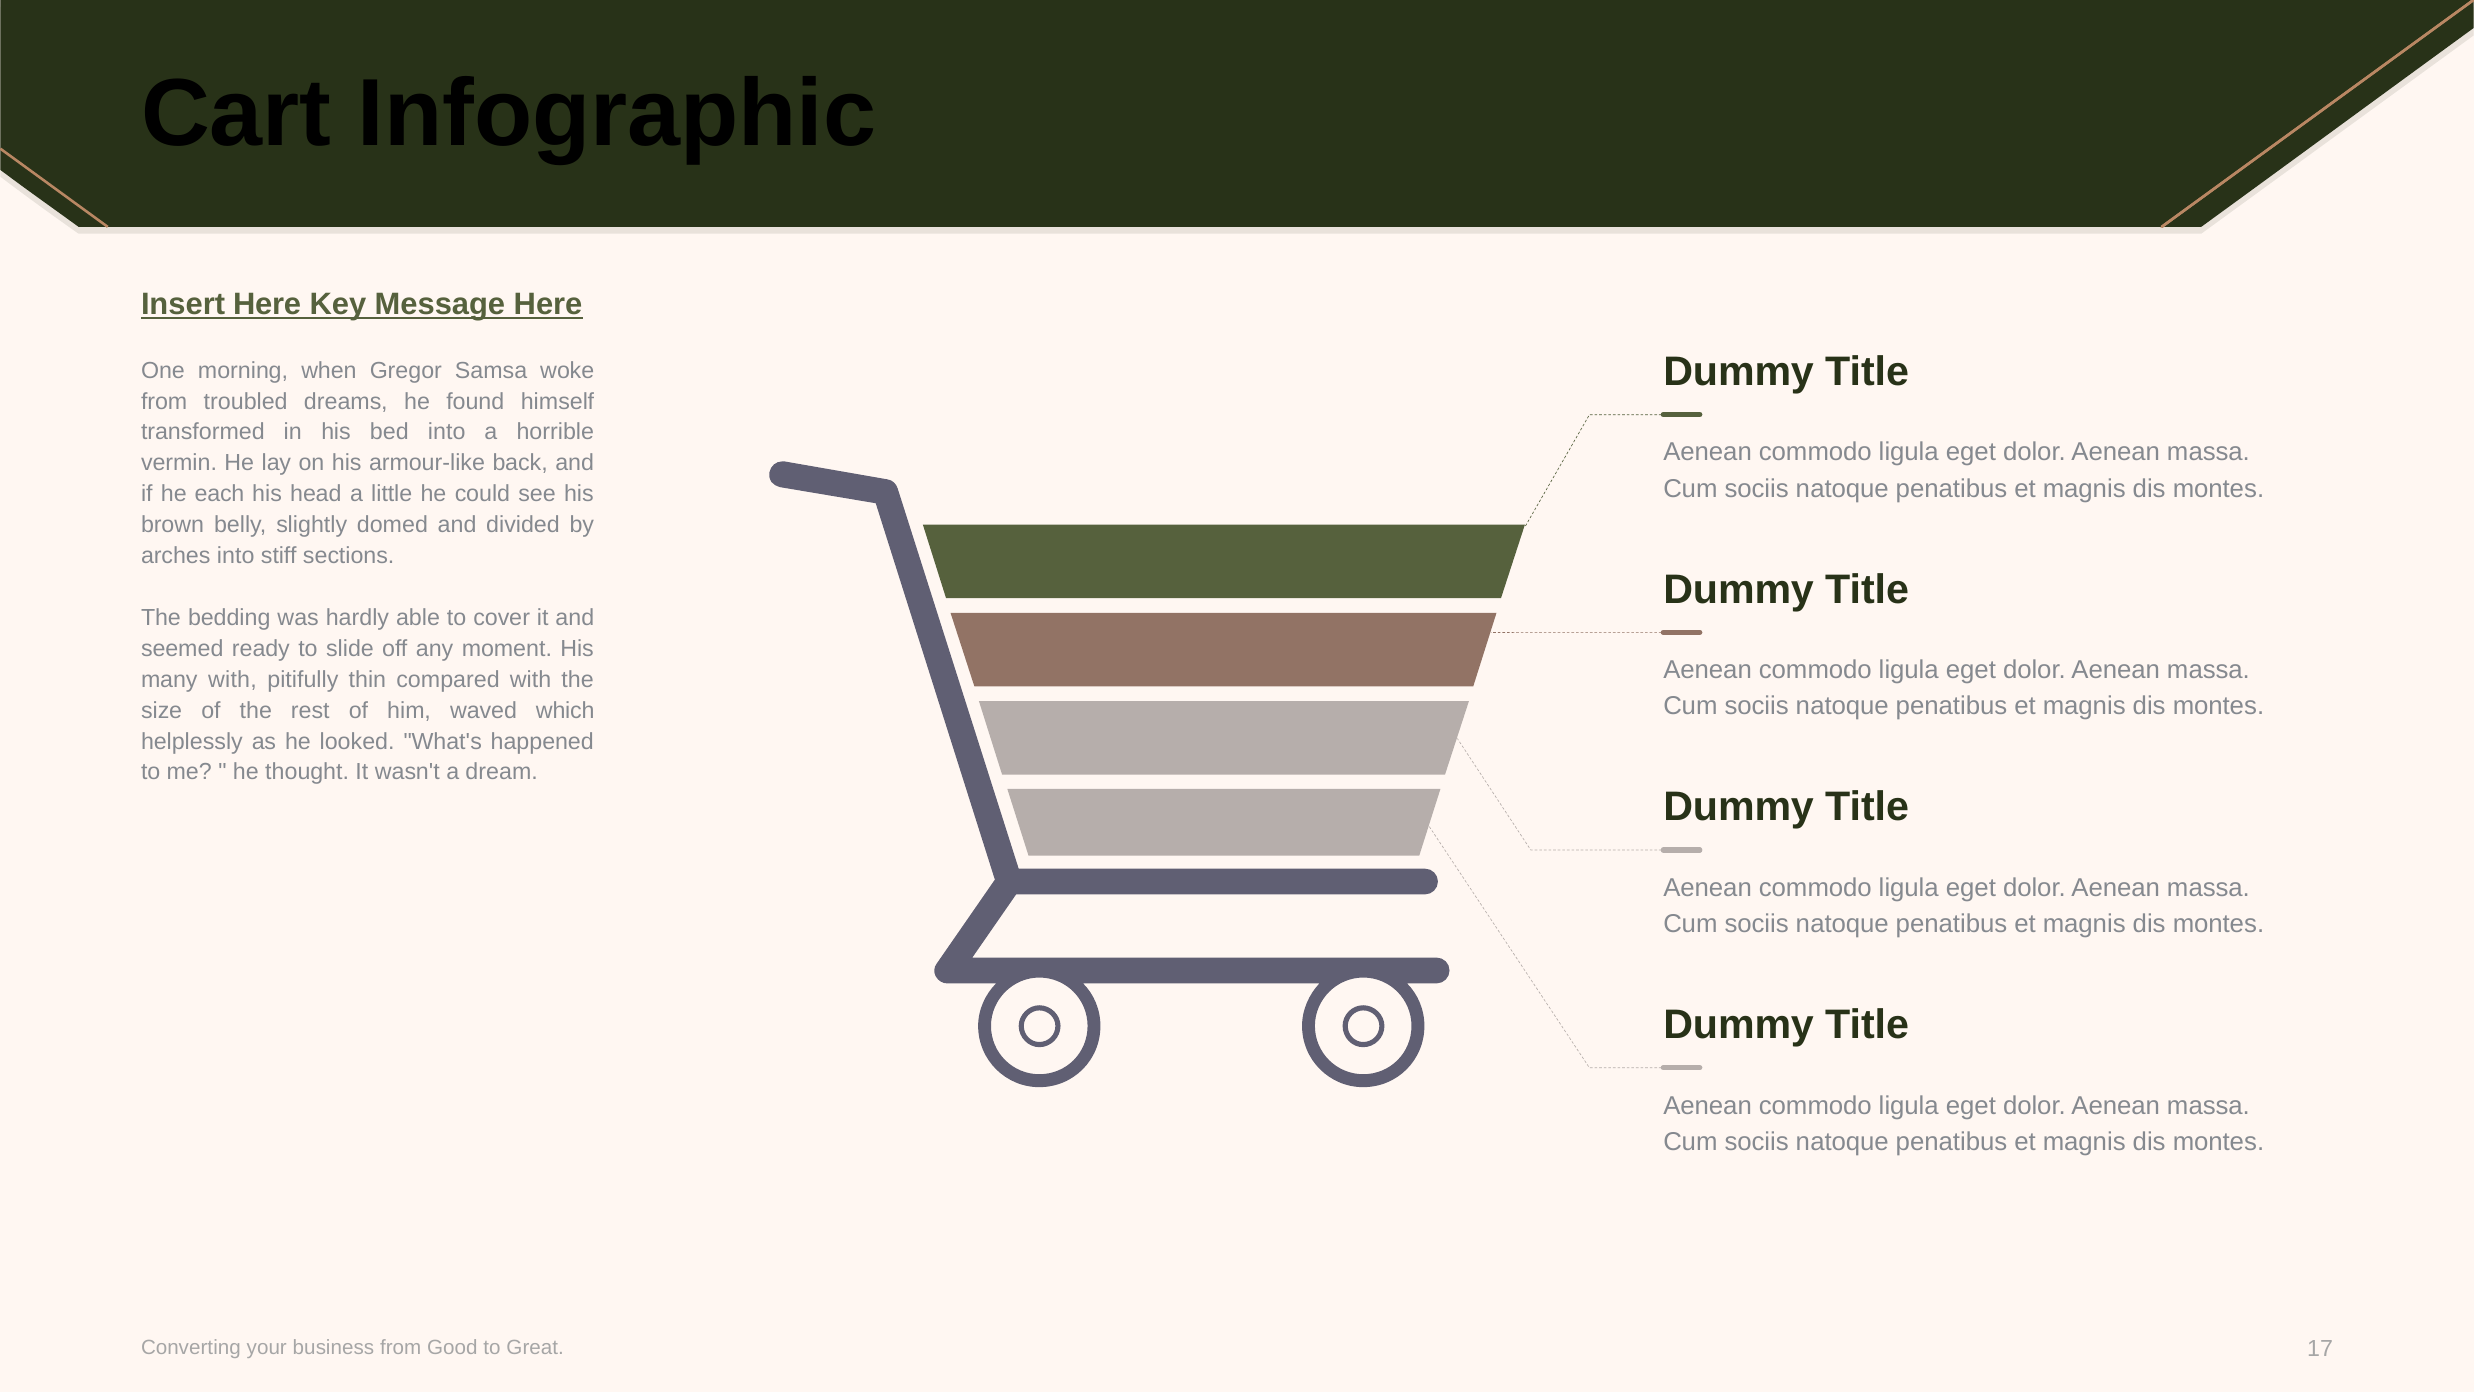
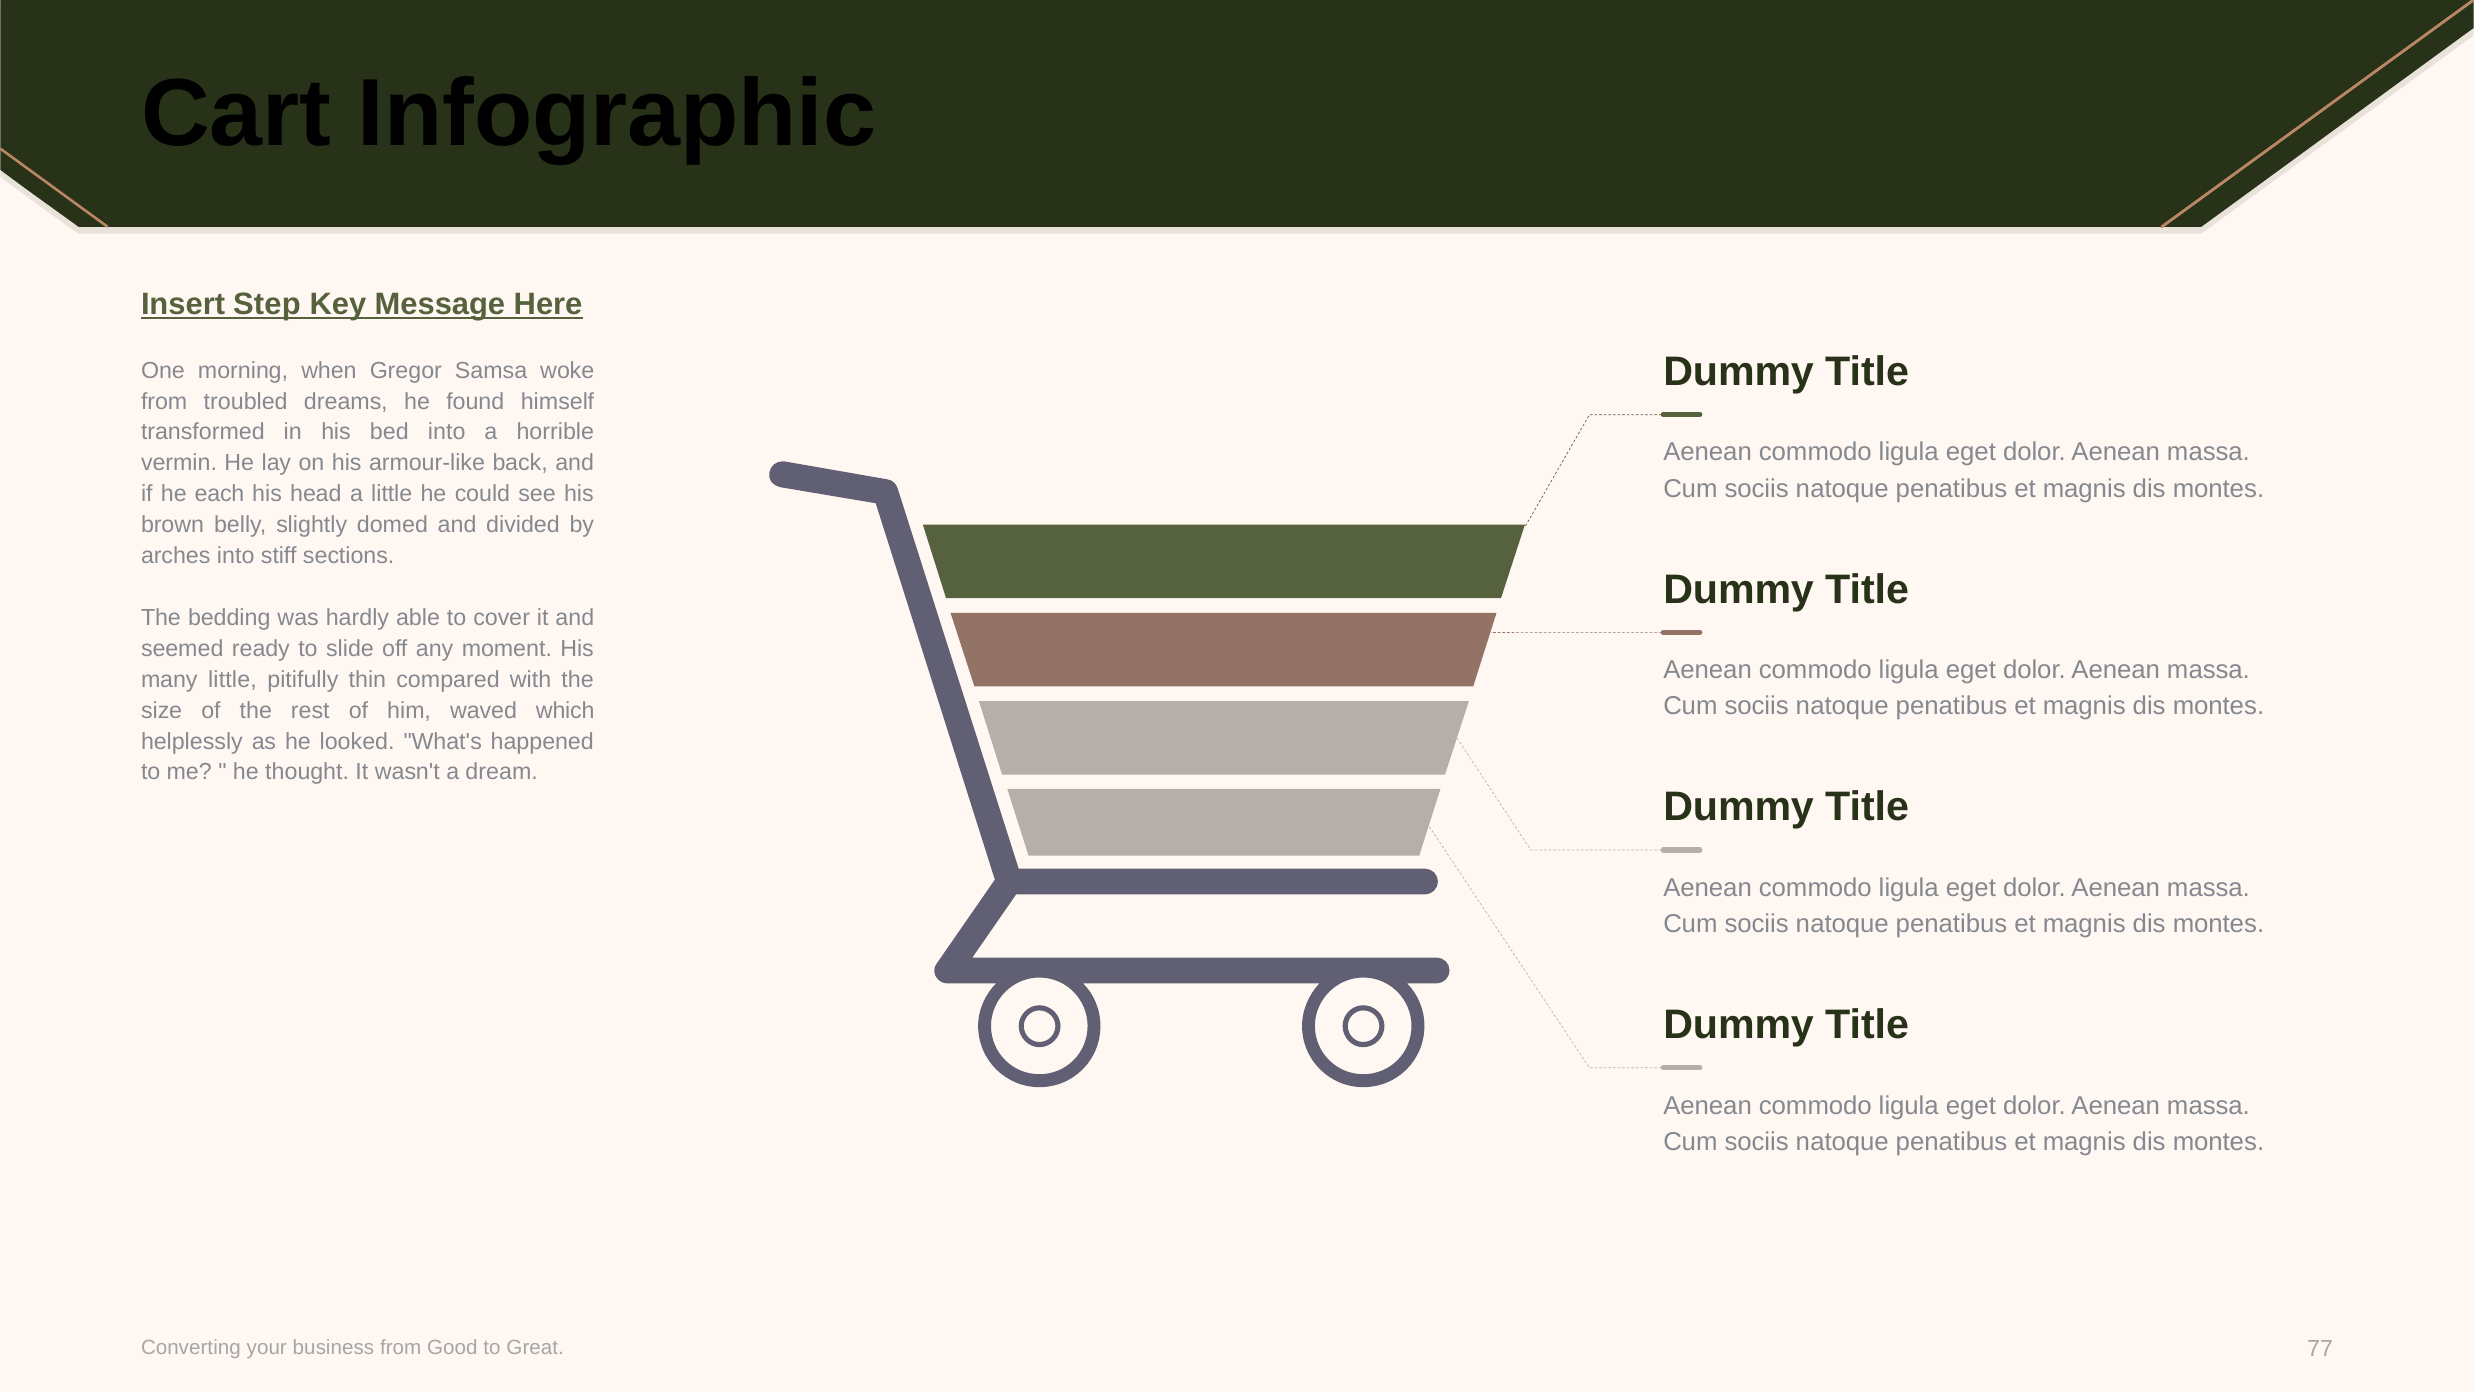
Insert Here: Here -> Step (267, 305)
many with: with -> little (232, 679)
17: 17 -> 77 (2320, 1349)
